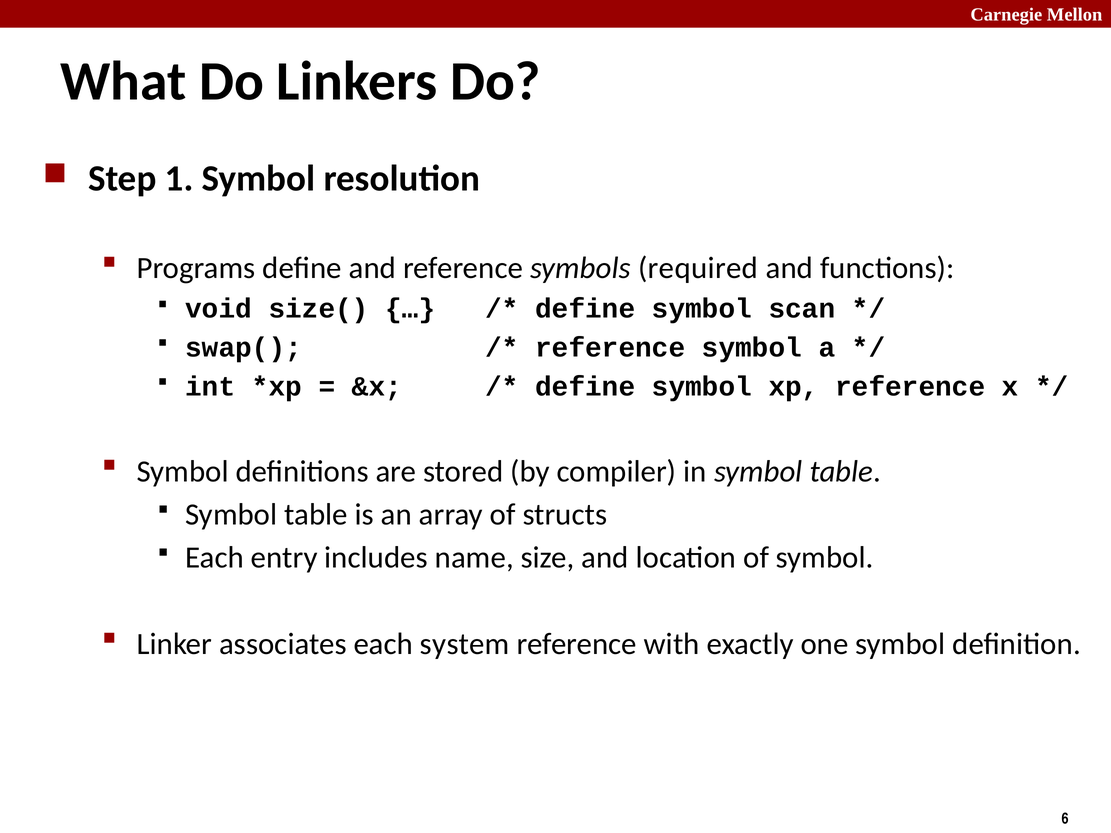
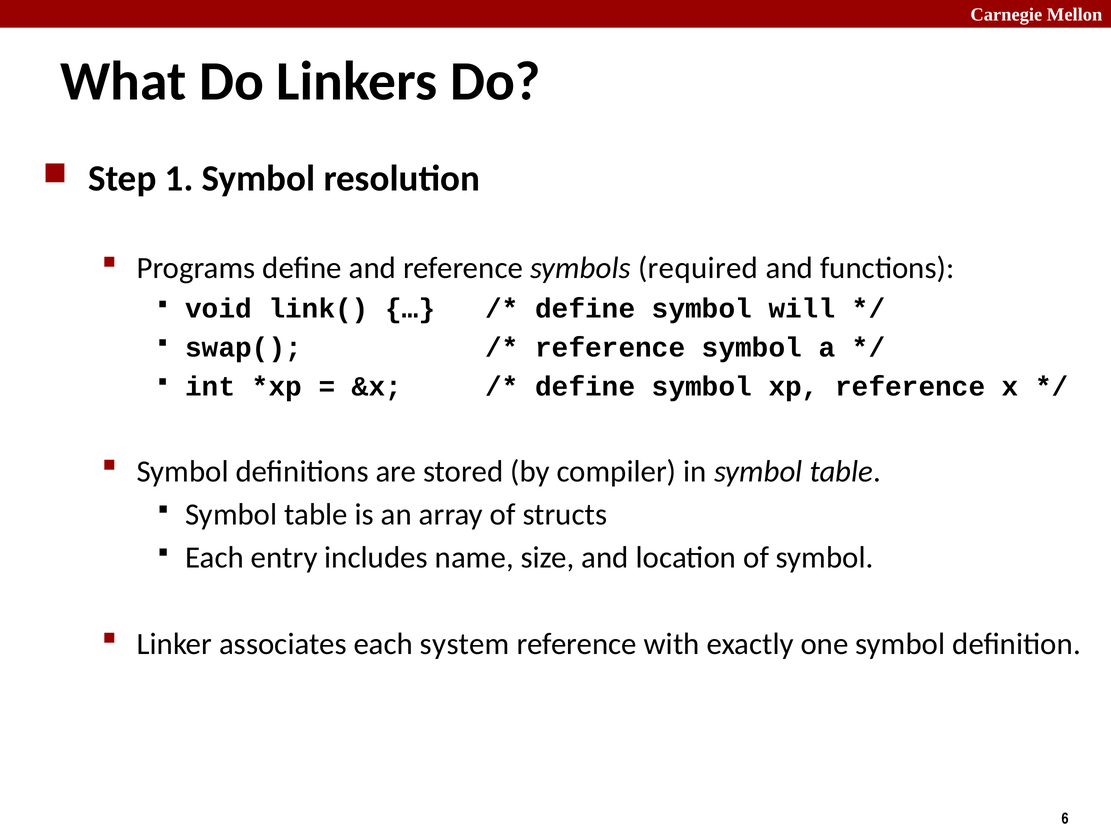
size(: size( -> link( (319, 309)
scan: scan -> will (802, 309)
